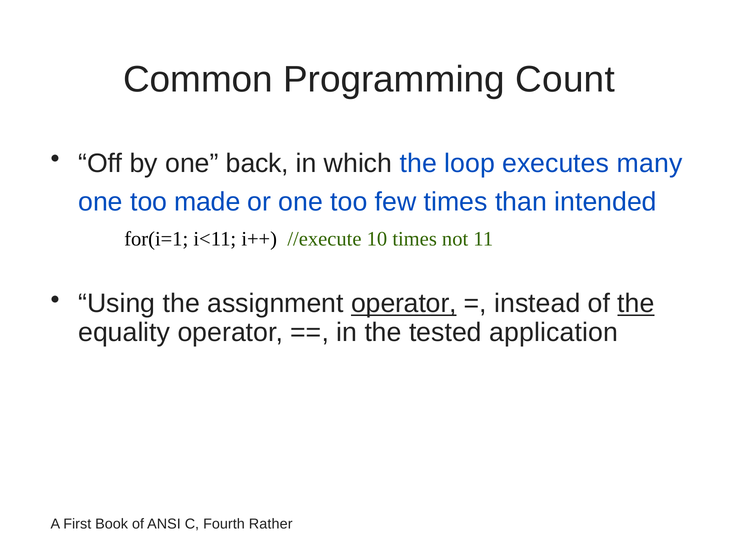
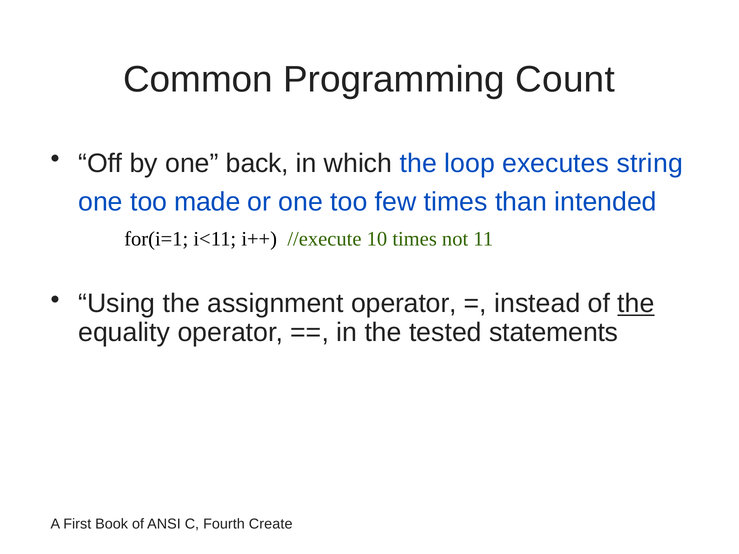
many: many -> string (650, 163)
operator underline: present -> none (404, 304)
application: application -> statements (554, 333)
Rather: Rather -> Create (271, 524)
